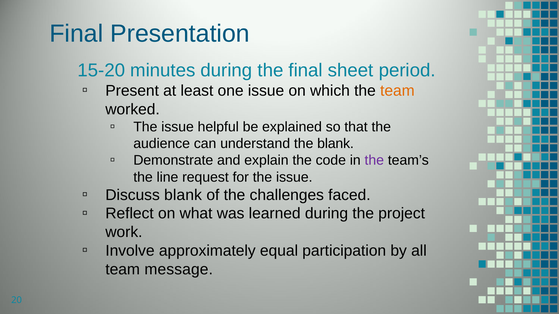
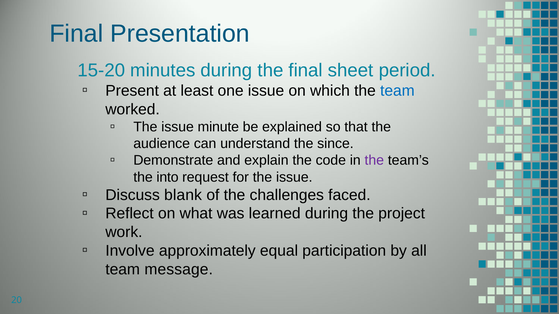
team colour: orange -> blue (397, 91)
helpful: helpful -> minute (218, 127)
the blank: blank -> since (335, 144)
line: line -> into (168, 177)
